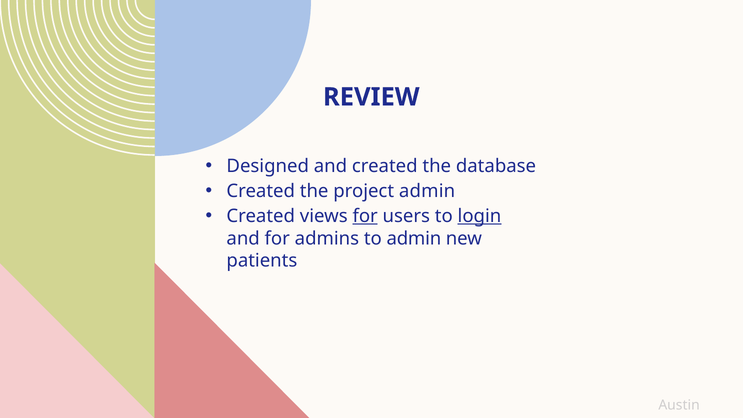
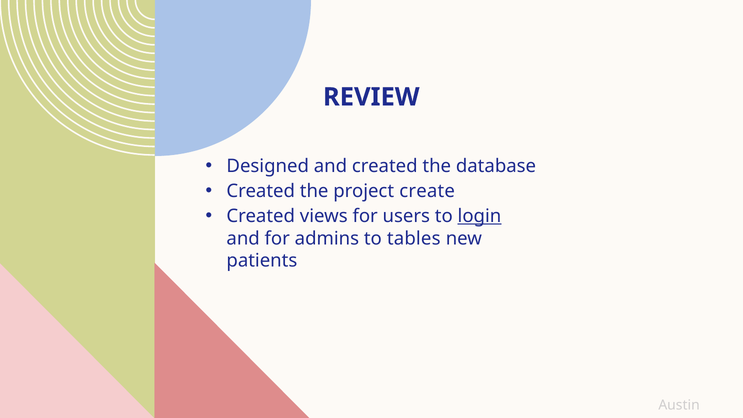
project admin: admin -> create (427, 191)
for underline: present -> none (365, 216)
to admin: admin -> tables (414, 238)
